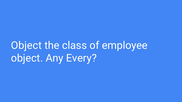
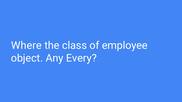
Object: Object -> Where (26, 46)
